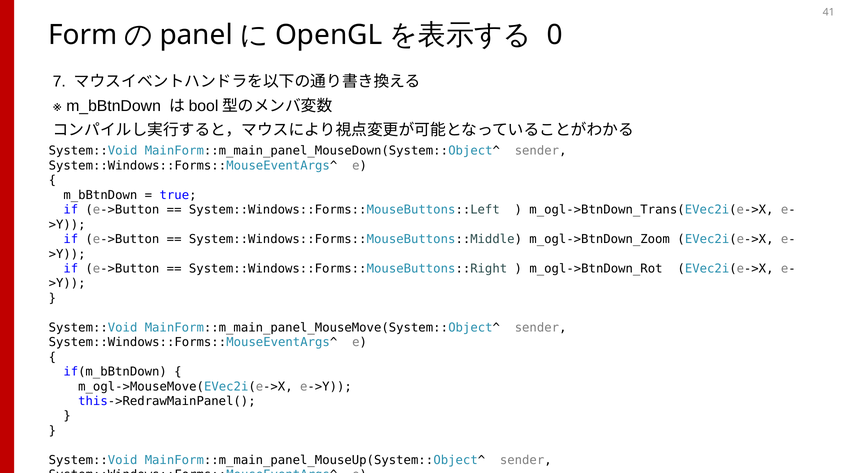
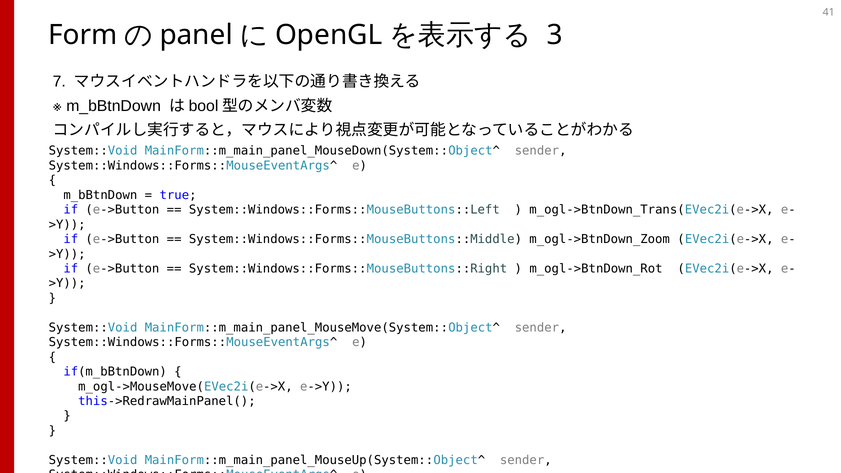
0: 0 -> 3 (555, 35)
